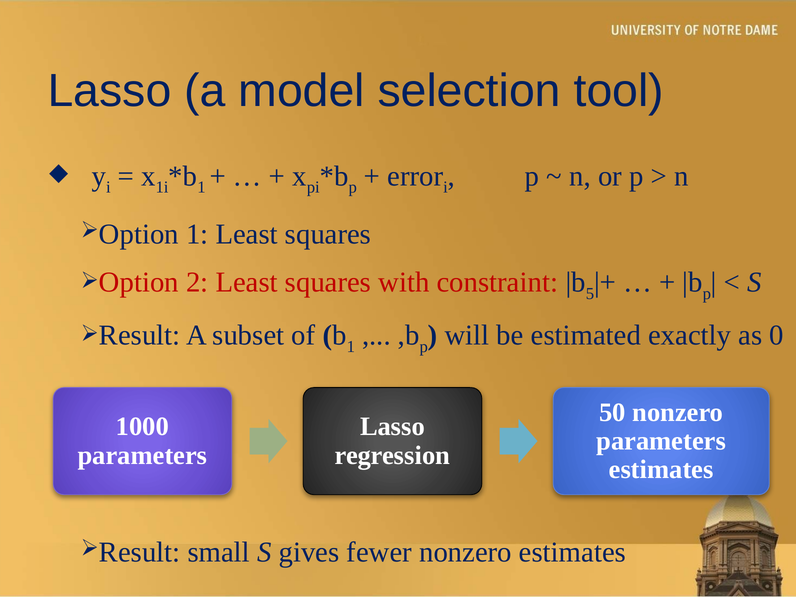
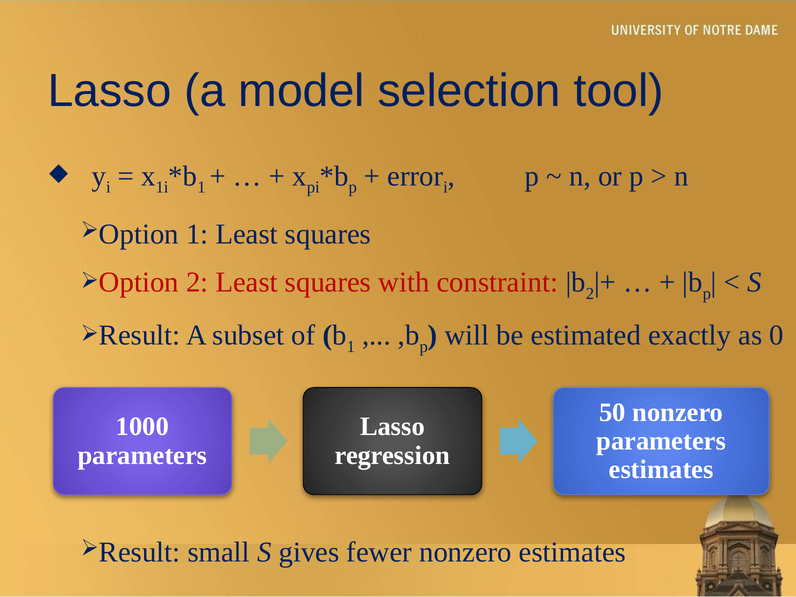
5: 5 -> 2 (590, 294)
